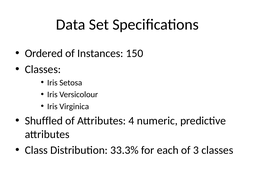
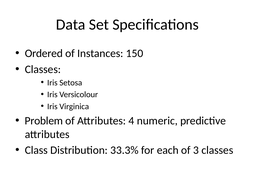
Shuffled: Shuffled -> Problem (44, 121)
